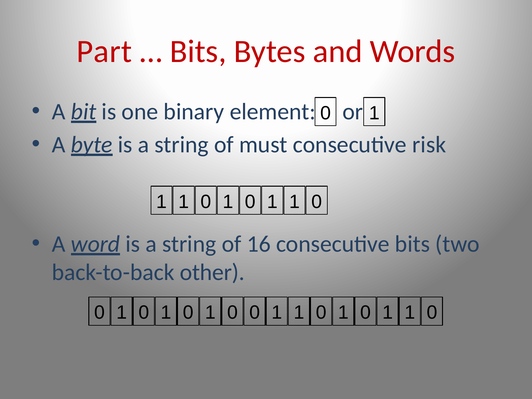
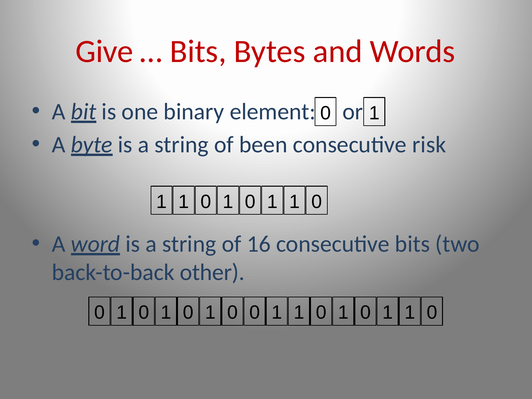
Part: Part -> Give (105, 51)
must: must -> been (263, 145)
